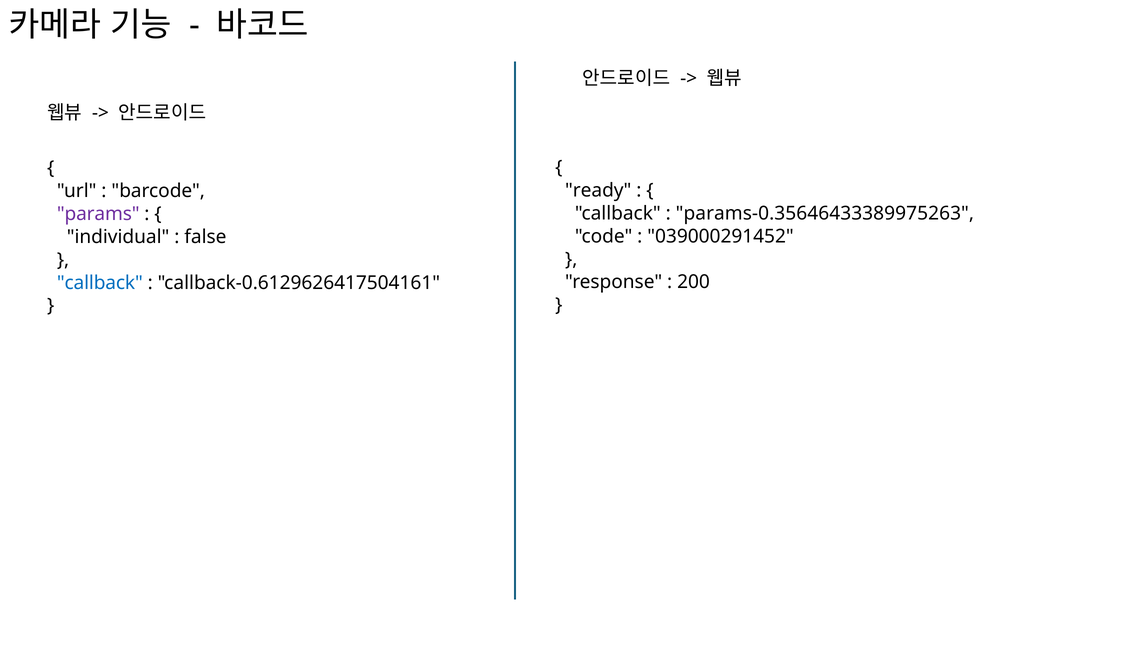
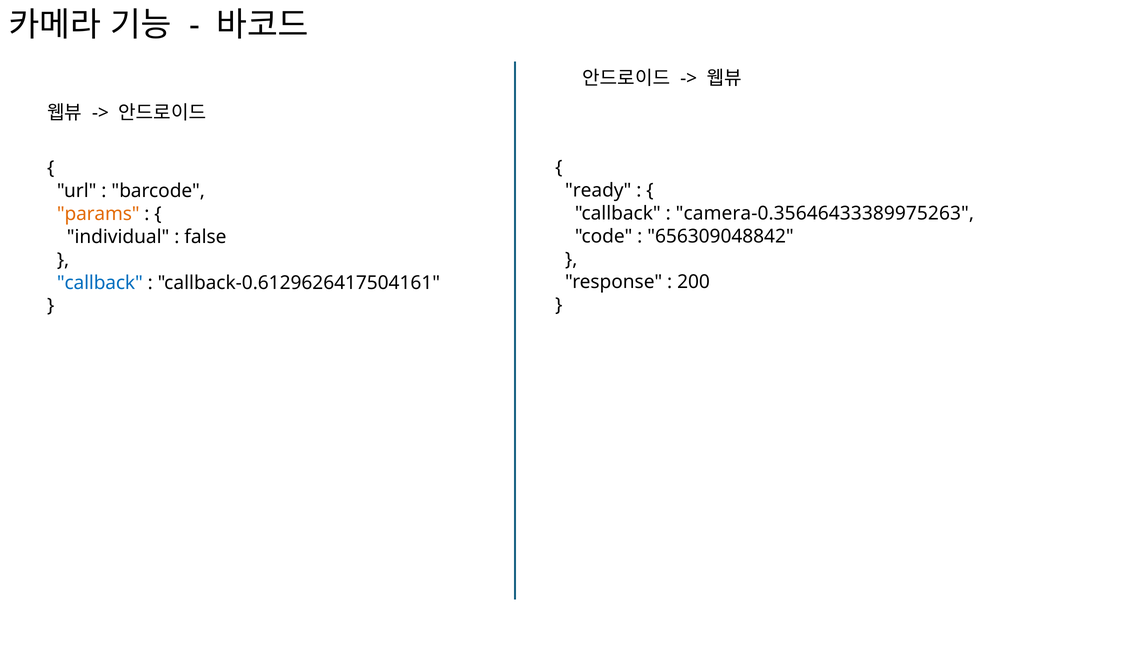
params-0.35646433389975263: params-0.35646433389975263 -> camera-0.35646433389975263 (825, 213)
params colour: purple -> orange (98, 214)
039000291452: 039000291452 -> 656309048842 (721, 236)
